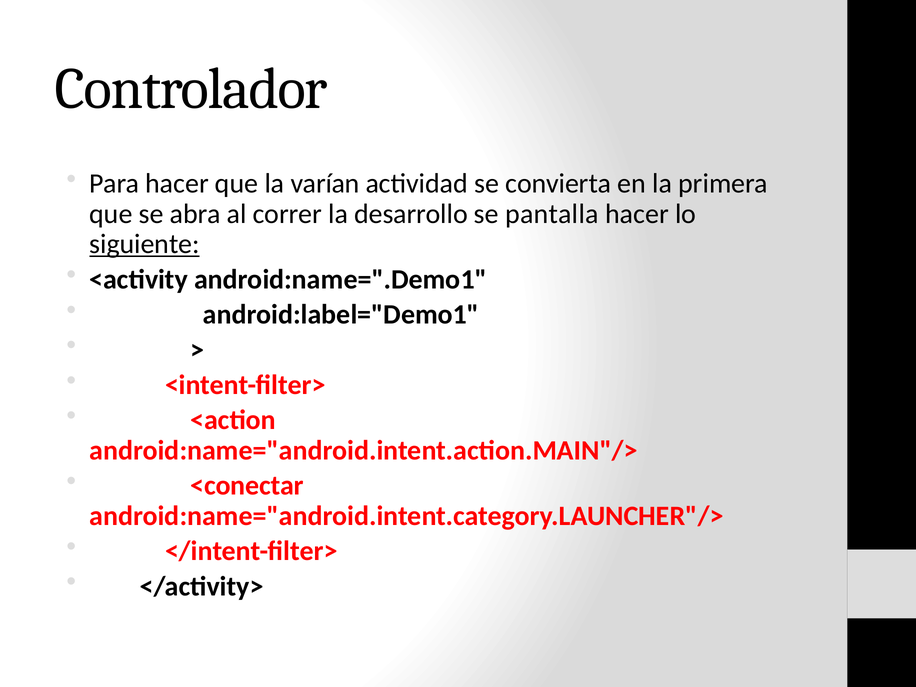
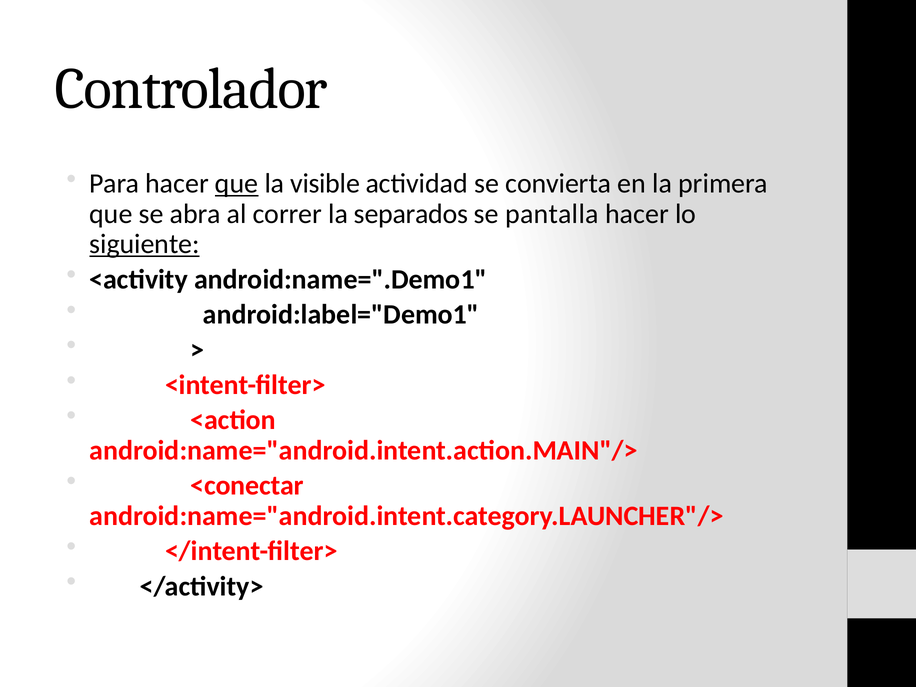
que underline: none -> present (237, 184)
varían: varían -> visible (325, 184)
desarrollo: desarrollo -> separados (411, 214)
